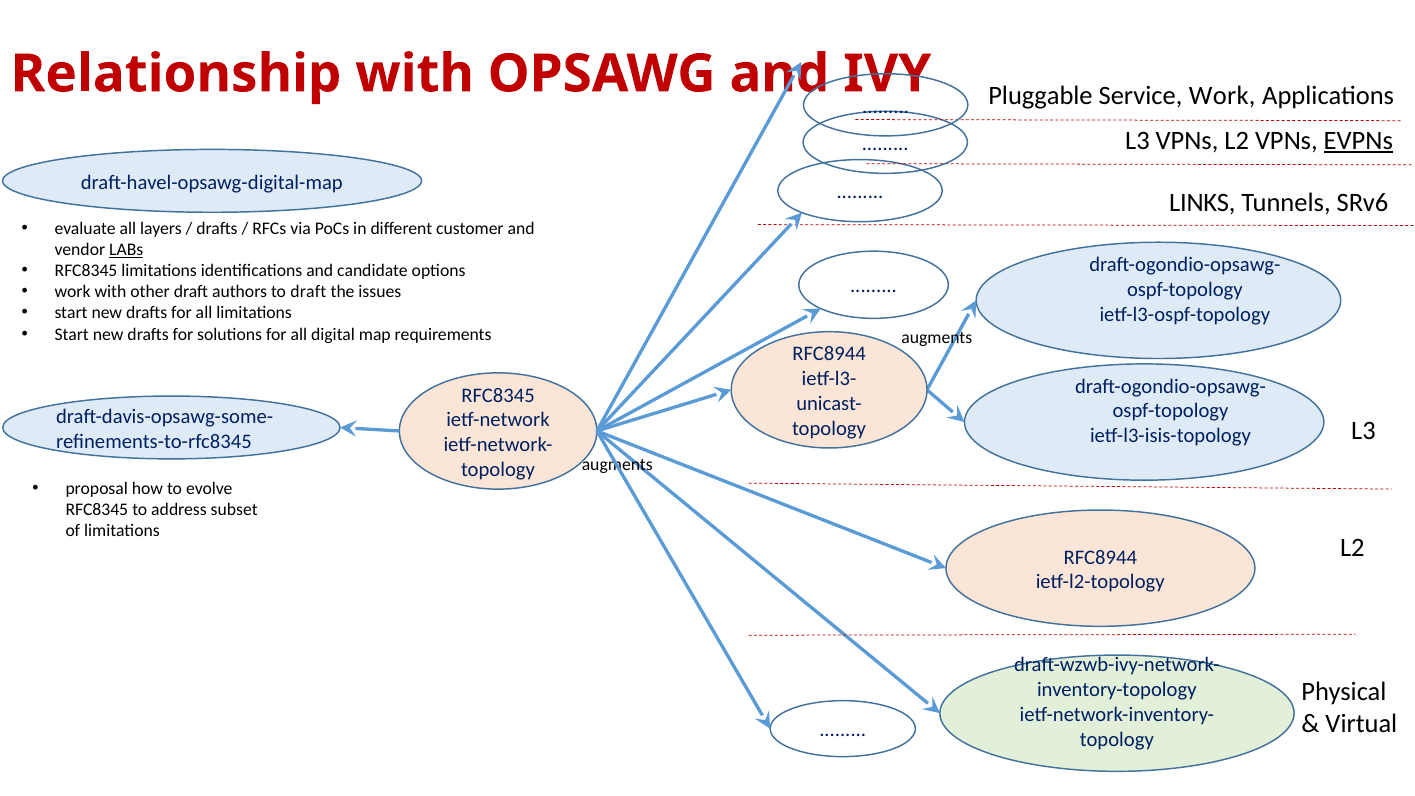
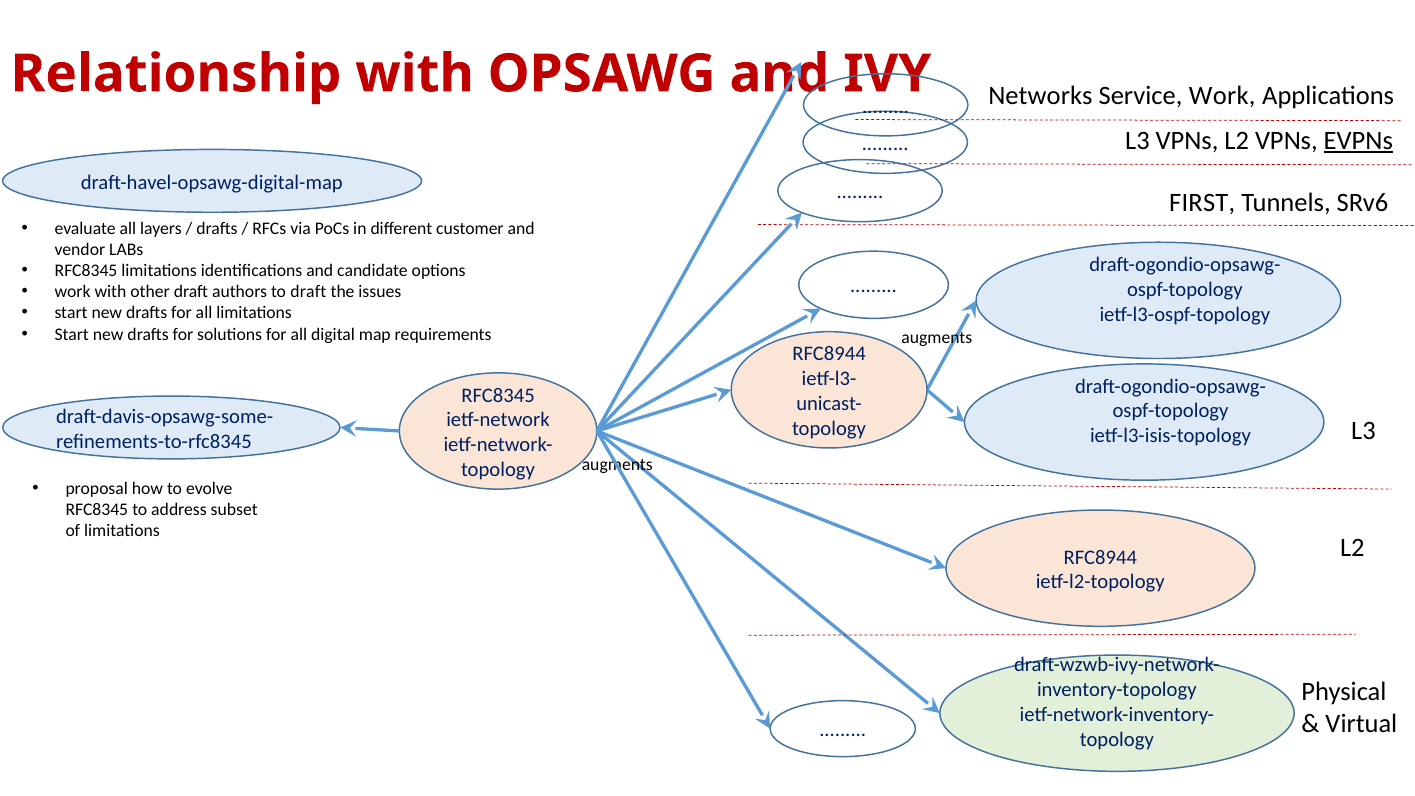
Pluggable: Pluggable -> Networks (1040, 96)
LINKS: LINKS -> FIRST (1202, 202)
LABs underline: present -> none (126, 249)
